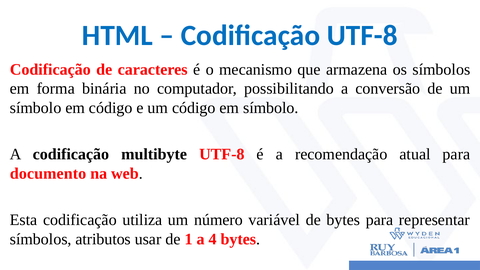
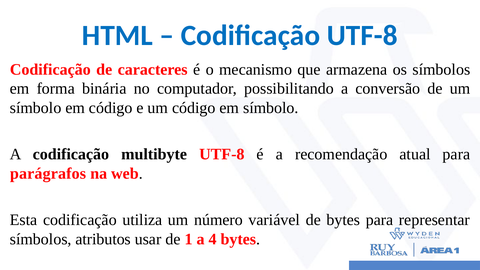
documento: documento -> parágrafos (48, 173)
